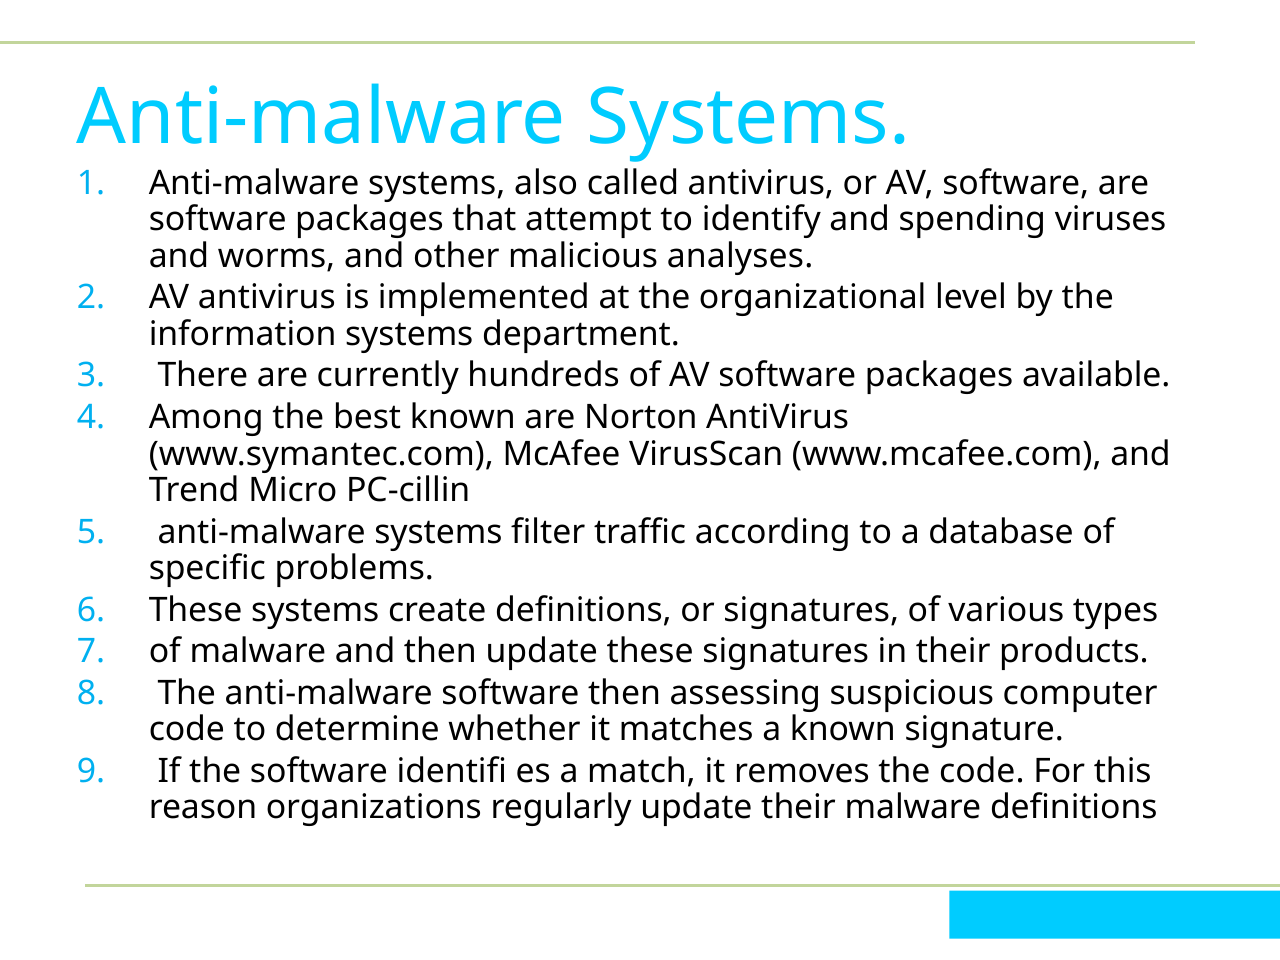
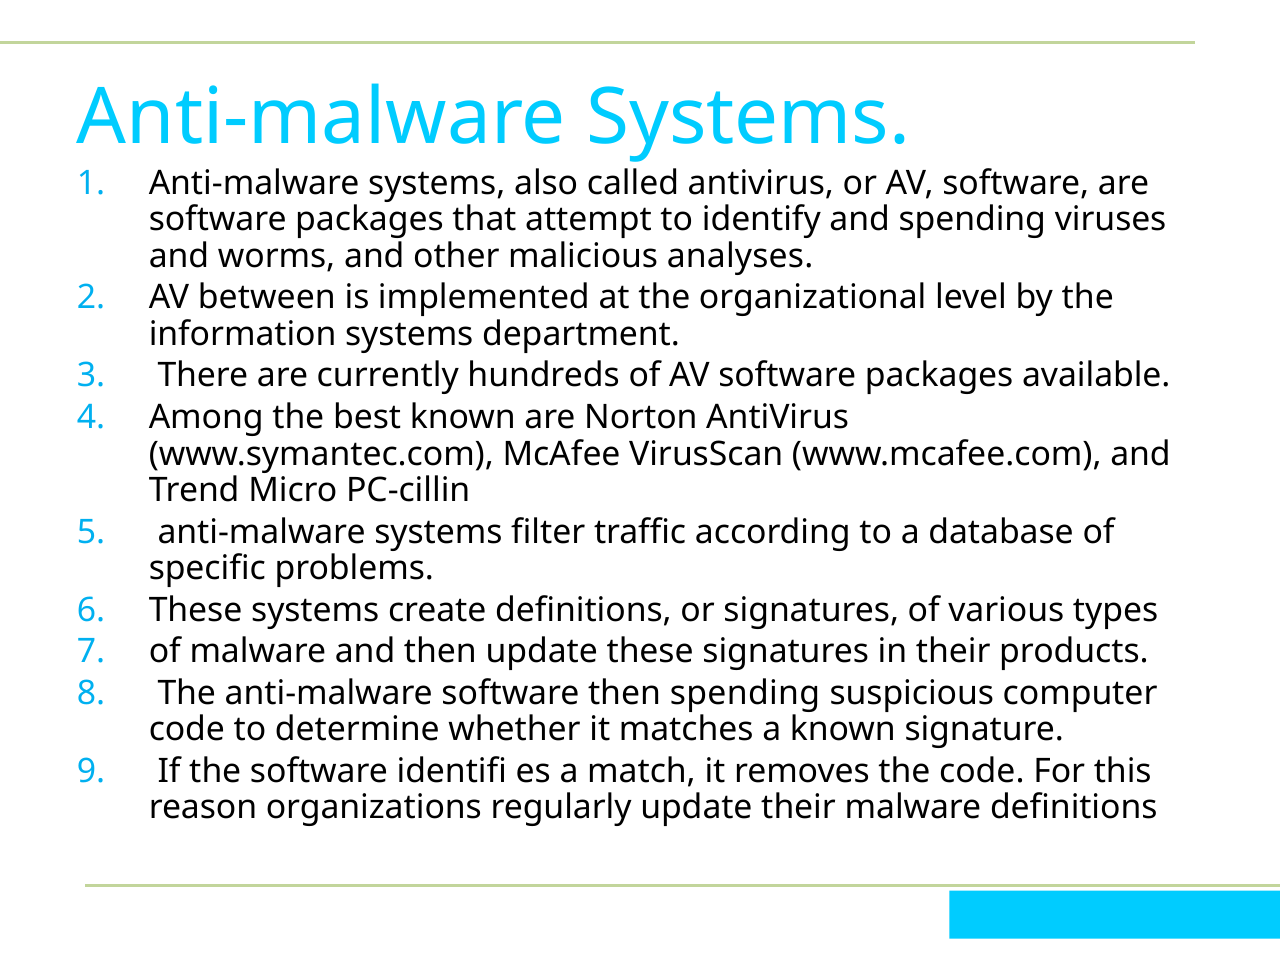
AV antivirus: antivirus -> between (267, 298)
then assessing: assessing -> spending (745, 693)
